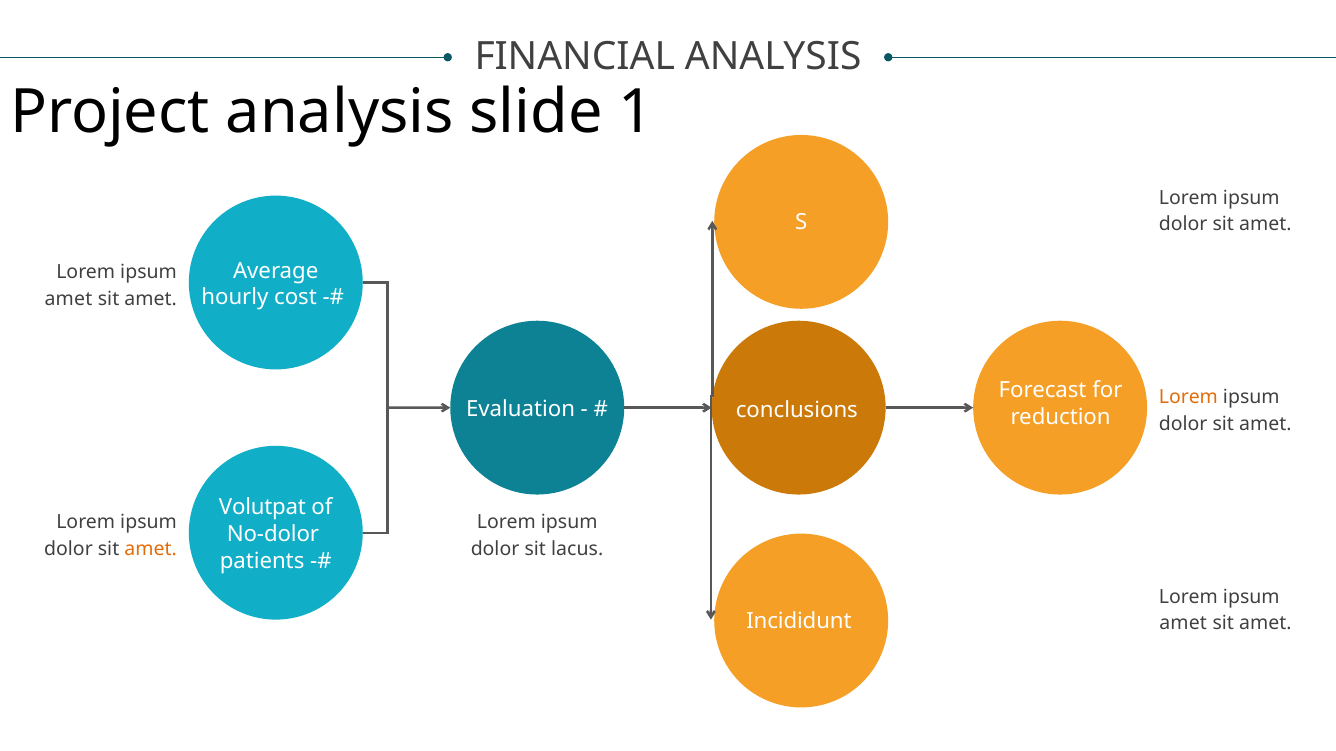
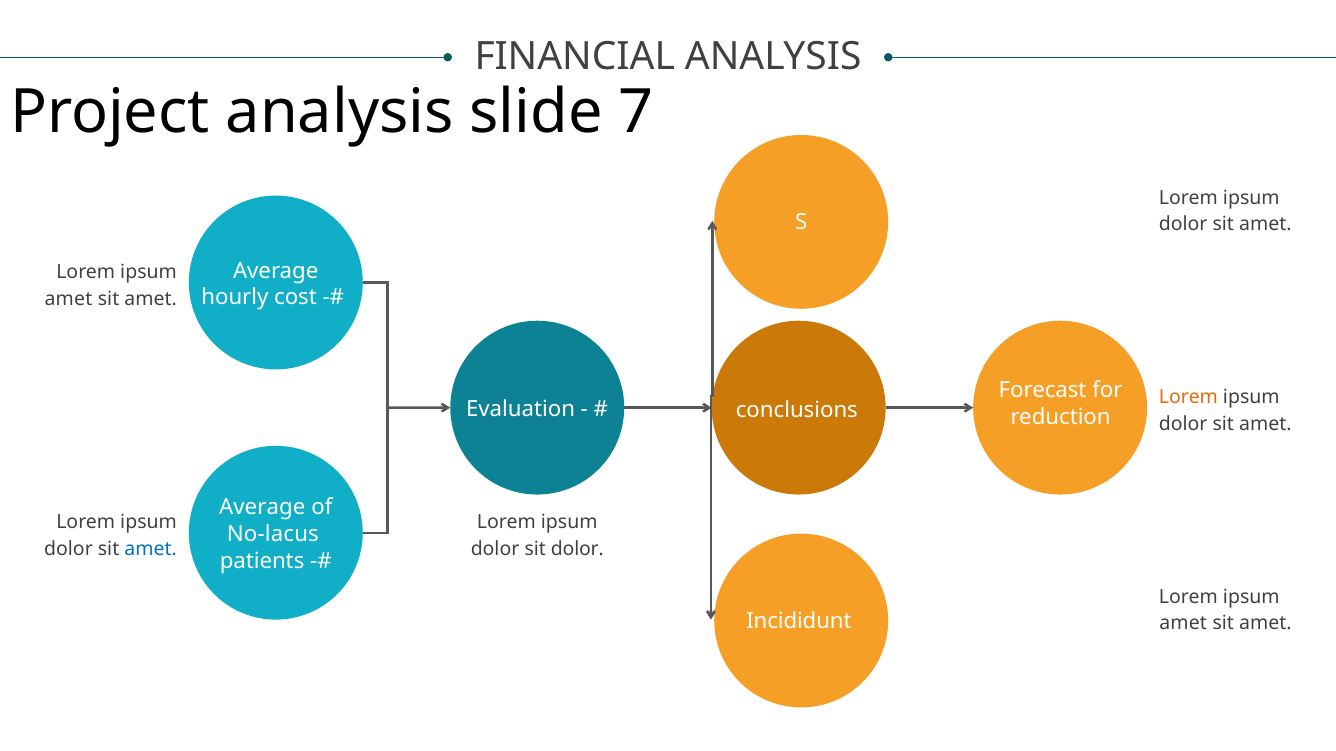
1: 1 -> 7 (636, 112)
Volutpat: Volutpat -> Average (262, 508)
No-dolor: No-dolor -> No-lacus (273, 535)
amet colour: orange -> blue (151, 549)
sit lacus: lacus -> dolor (577, 549)
